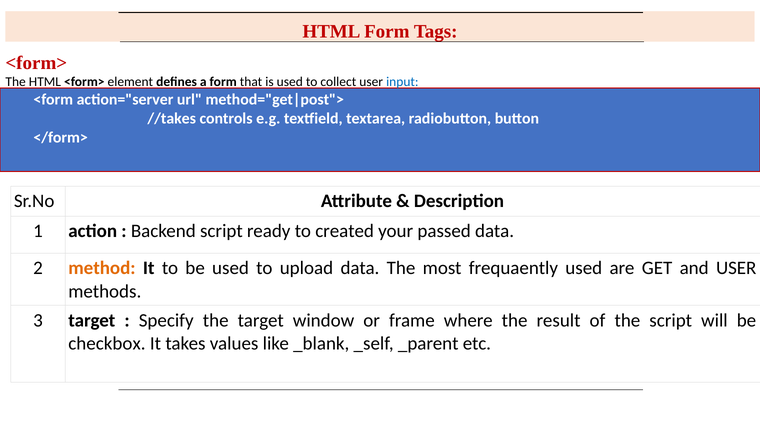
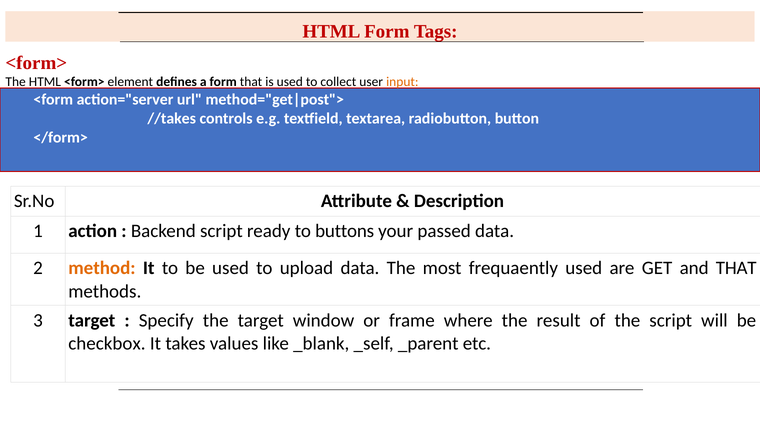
input colour: blue -> orange (402, 82)
created: created -> buttons (345, 231)
and USER: USER -> THAT (736, 269)
